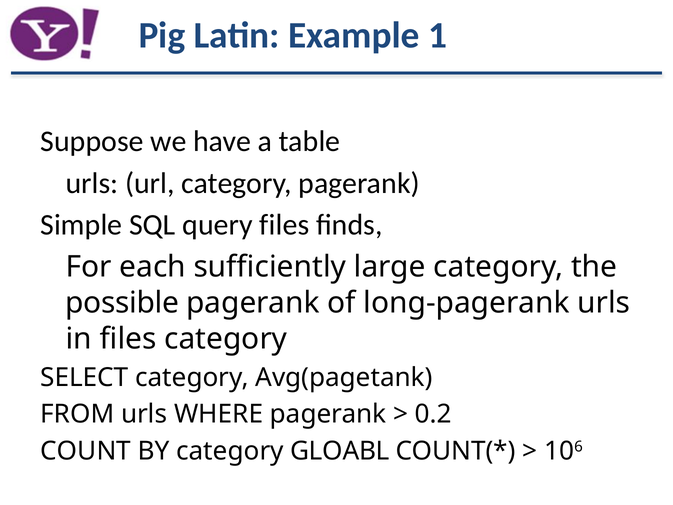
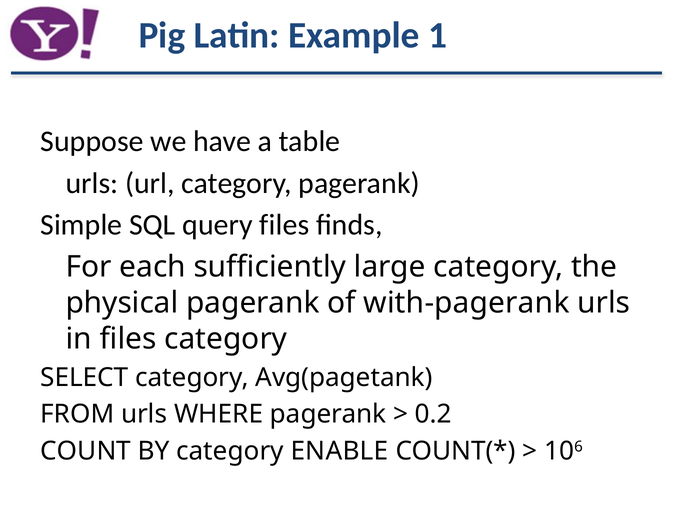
possible: possible -> physical (122, 303)
long-pagerank: long-pagerank -> with-pagerank (466, 303)
GLOABL: GLOABL -> ENABLE (340, 451)
